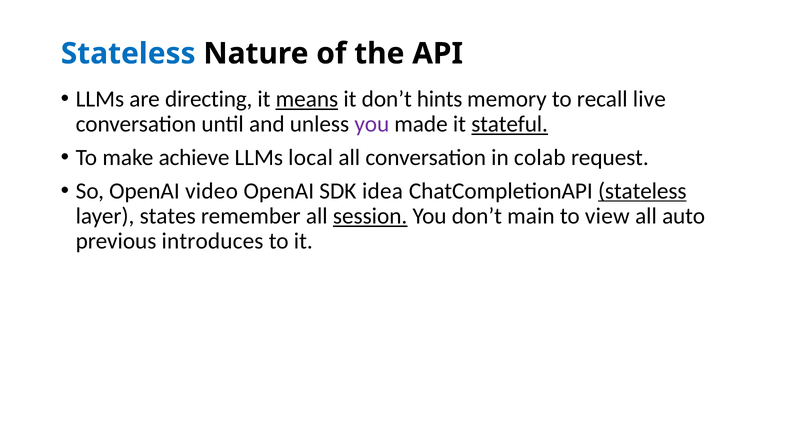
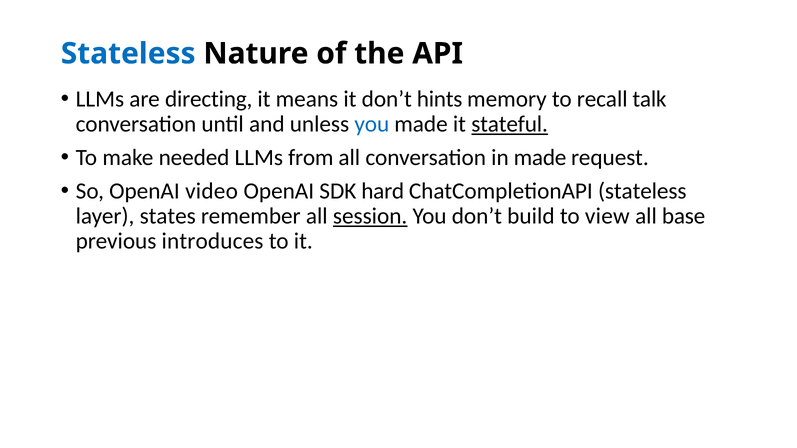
means underline: present -> none (307, 99)
live: live -> talk (650, 99)
you colour: purple -> blue (372, 124)
achieve: achieve -> needed (194, 158)
local: local -> from (311, 158)
in colab: colab -> made (540, 158)
idea: idea -> hard (383, 191)
stateless underline: present -> none (642, 191)
main: main -> build (531, 216)
auto: auto -> base (684, 216)
